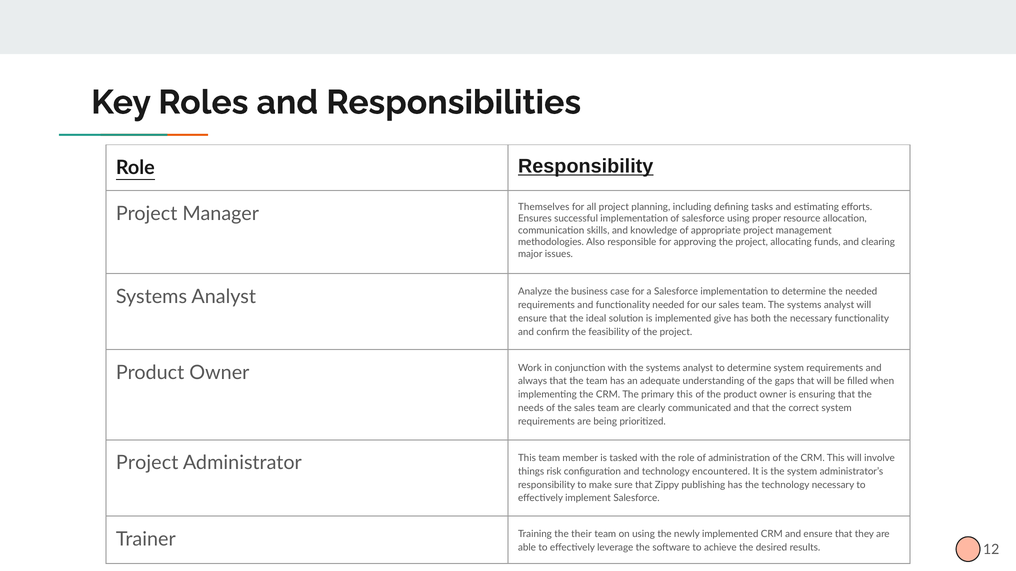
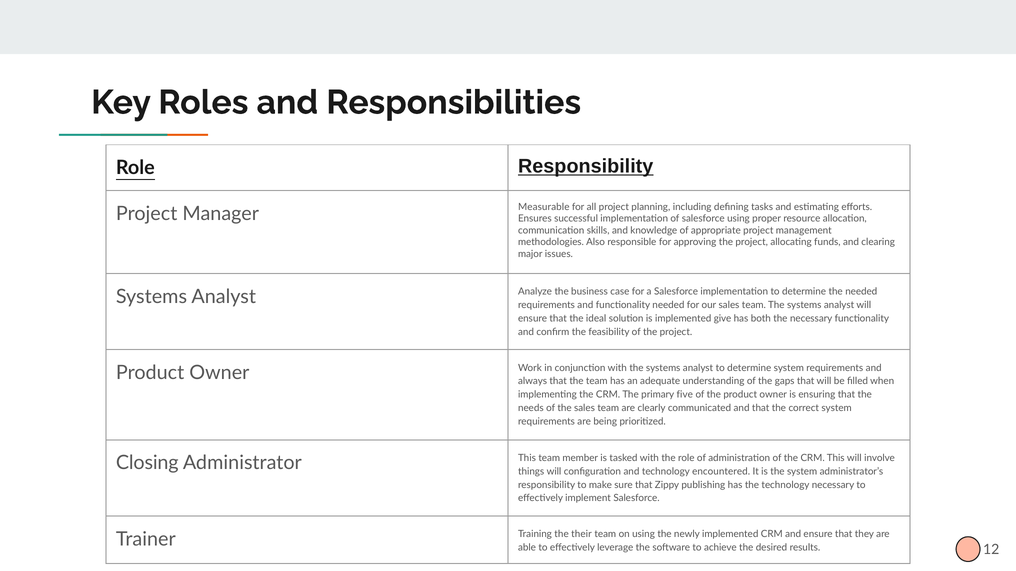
Themselves: Themselves -> Measurable (544, 207)
primary this: this -> five (685, 395)
Project: Project -> Closing (147, 463)
things risk: risk -> will (554, 472)
